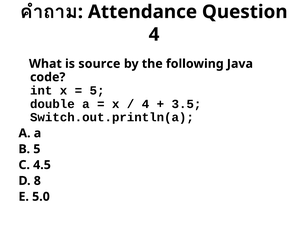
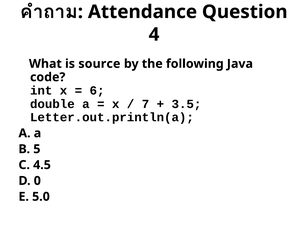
5: 5 -> 6 (97, 91)
4: 4 -> 7 (145, 104)
Switch.out.println(a: Switch.out.println(a -> Letter.out.println(a (112, 117)
8: 8 -> 0 (37, 181)
